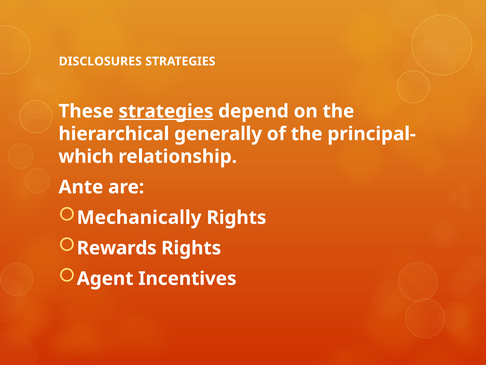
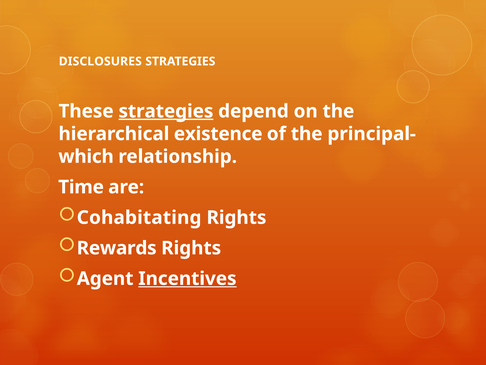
generally: generally -> existence (218, 134)
Ante: Ante -> Time (81, 187)
Mechanically: Mechanically -> Cohabitating (139, 217)
Incentives underline: none -> present (187, 278)
